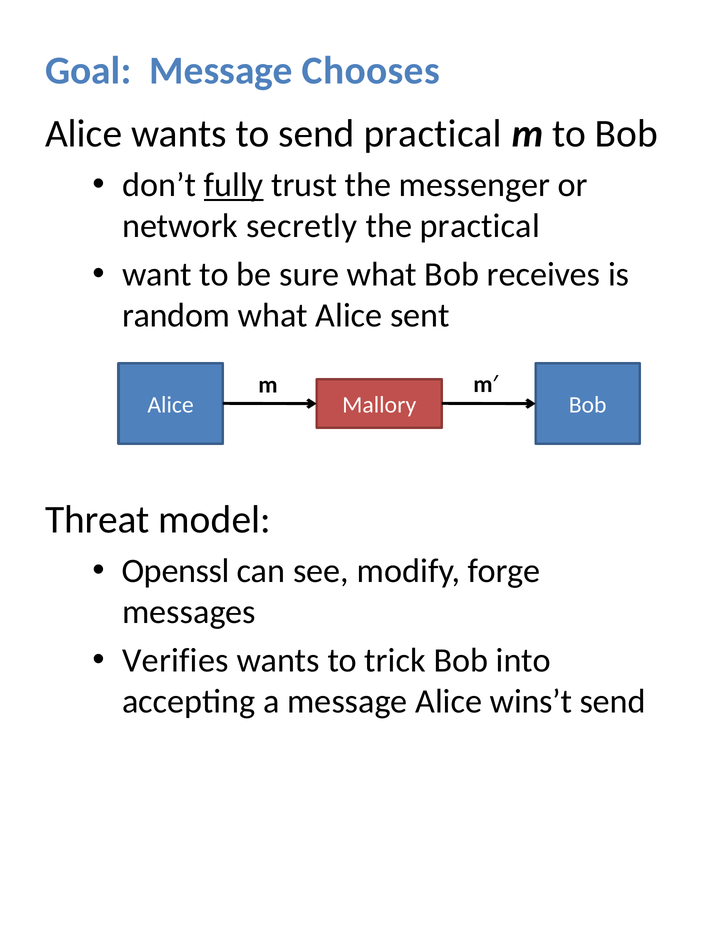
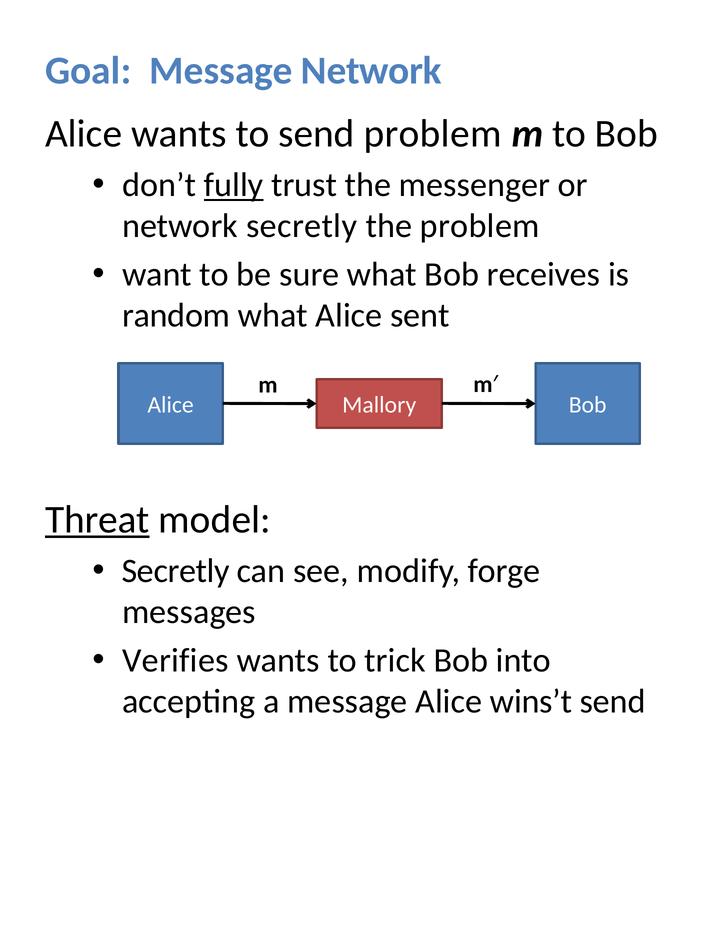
Message Chooses: Chooses -> Network (371, 71)
send practical: practical -> problem (433, 134)
the practical: practical -> problem (480, 226)
Threat underline: none -> present (97, 520)
Openssl: Openssl -> Secretly (176, 571)
